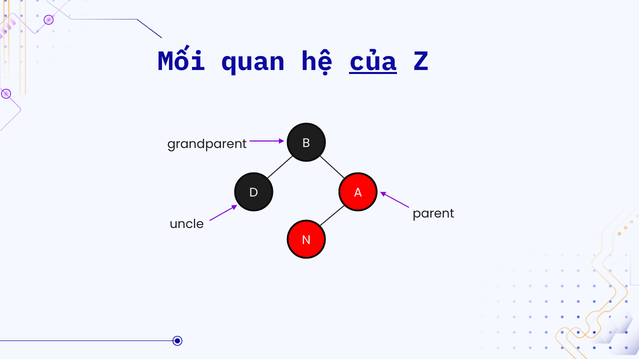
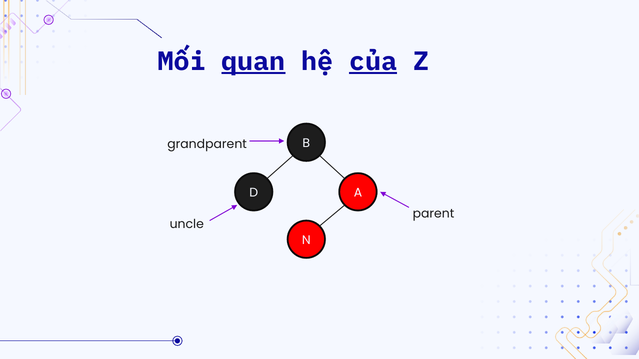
quan underline: none -> present (253, 62)
